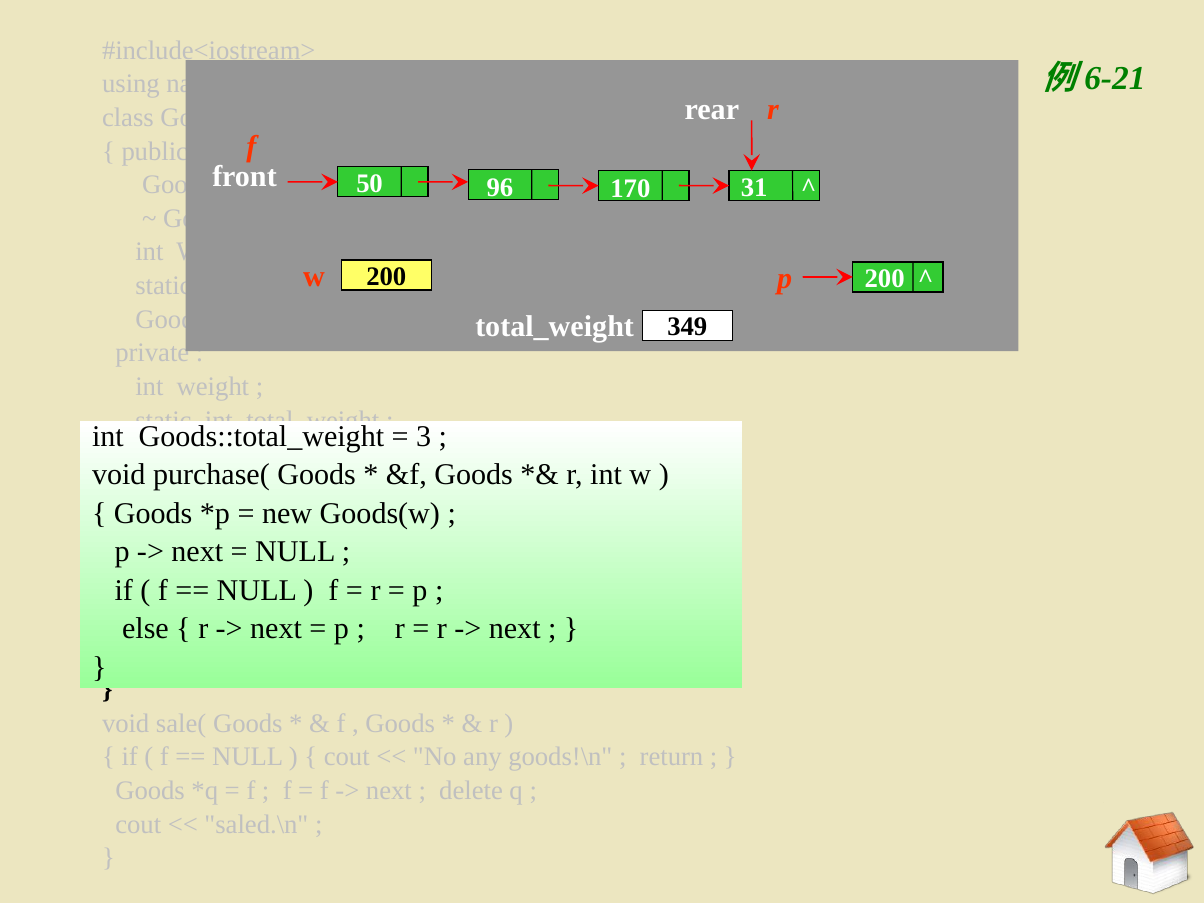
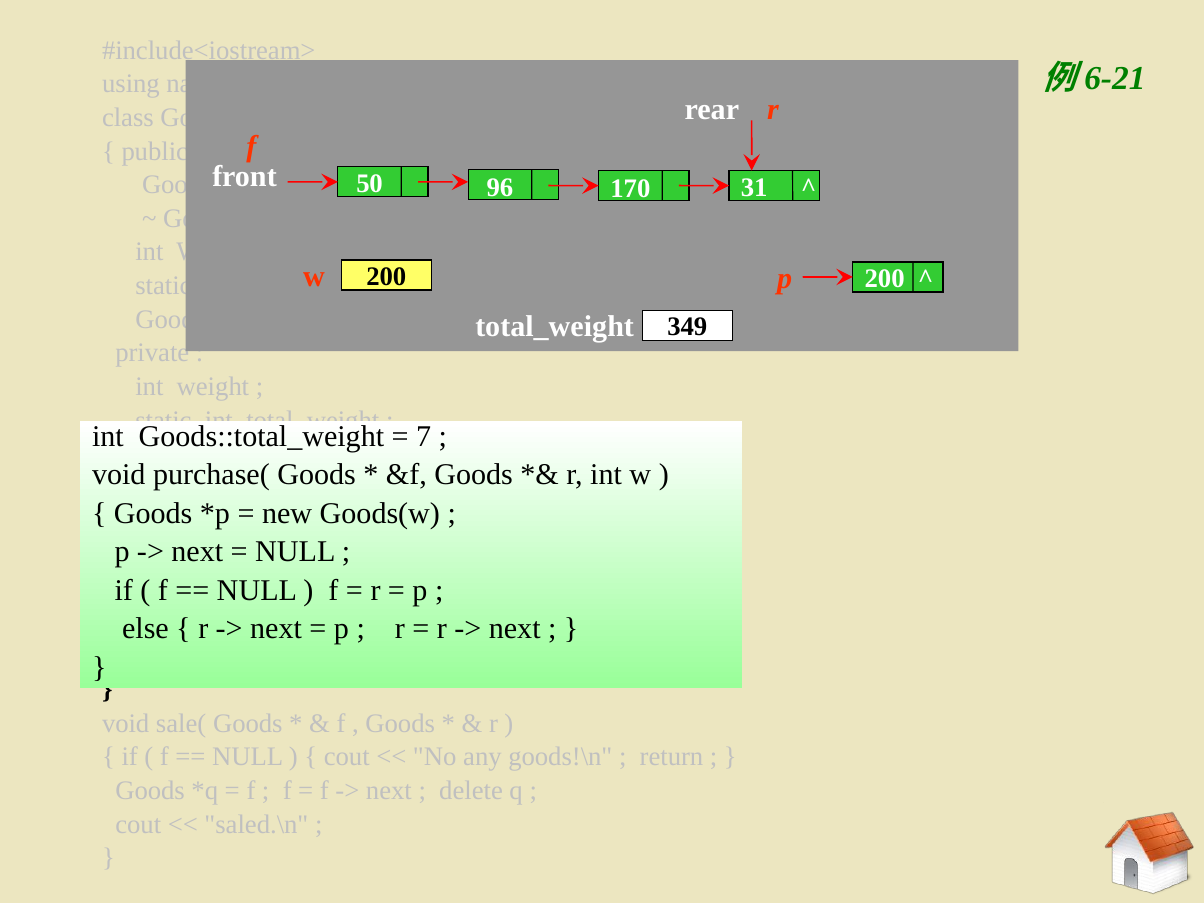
3: 3 -> 7 (424, 436)
